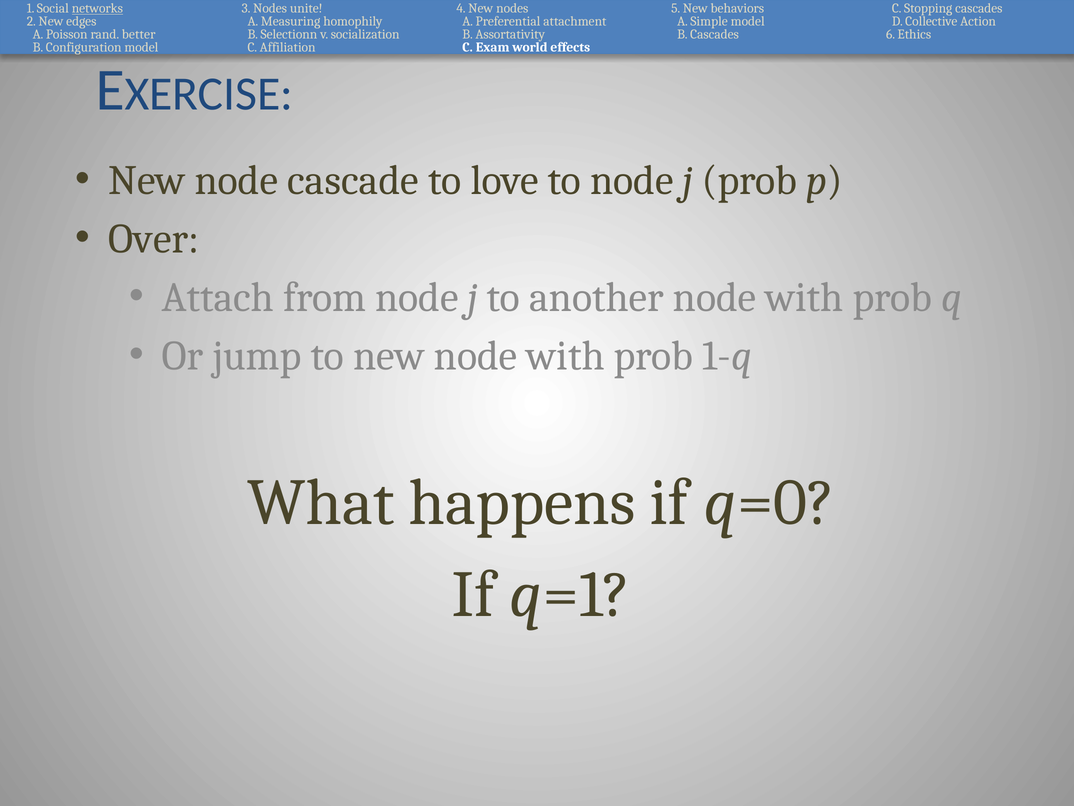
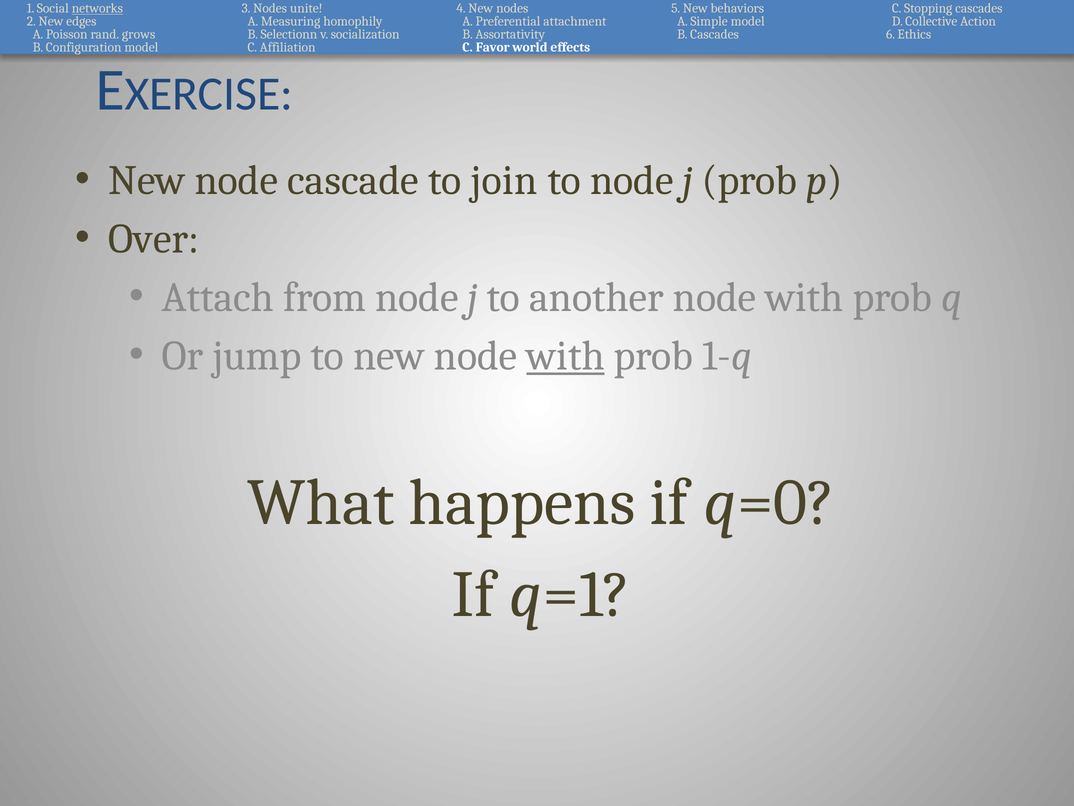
better: better -> grows (139, 34)
Exam: Exam -> Favor (493, 47)
love: love -> join (504, 180)
with underline: none -> present (566, 356)
